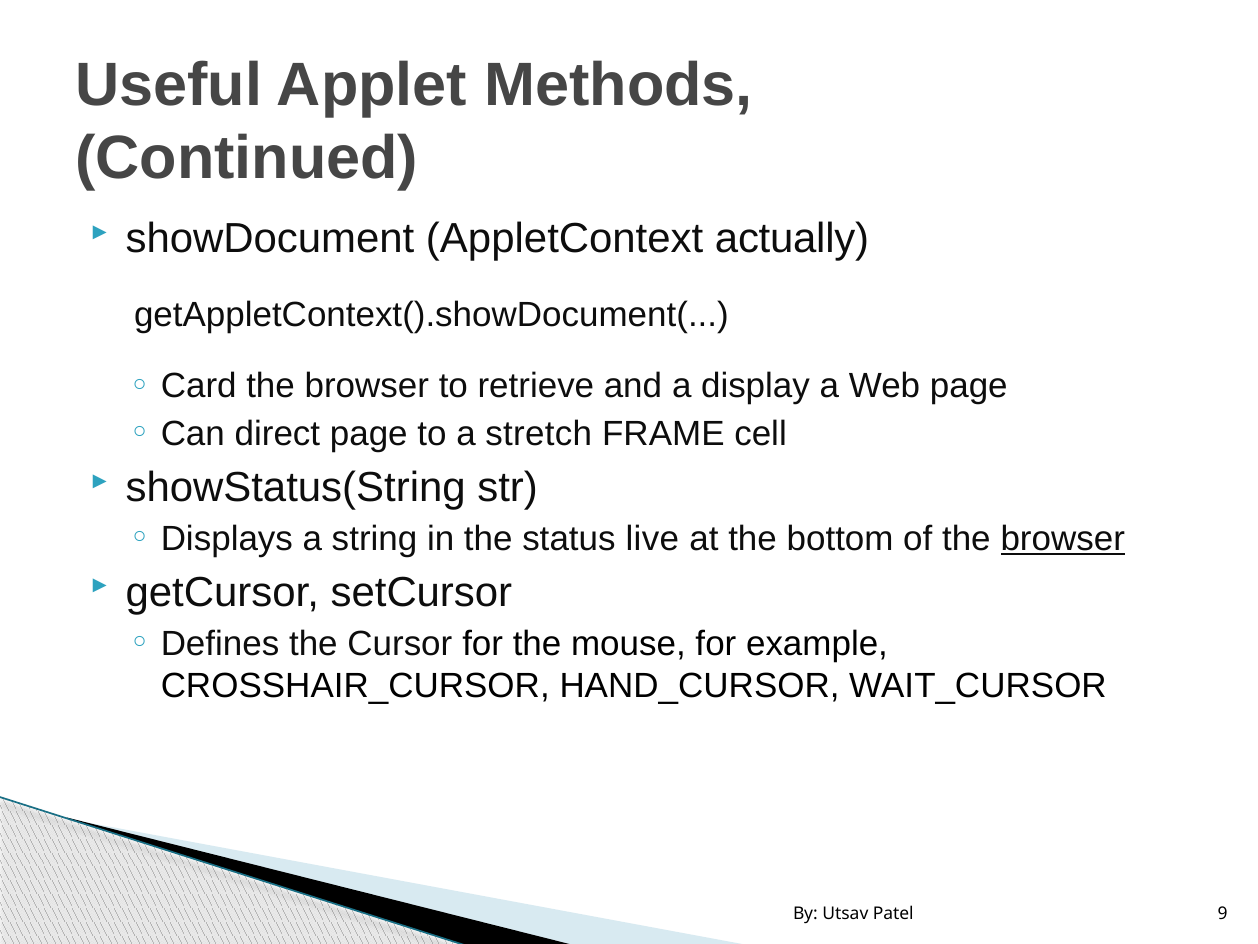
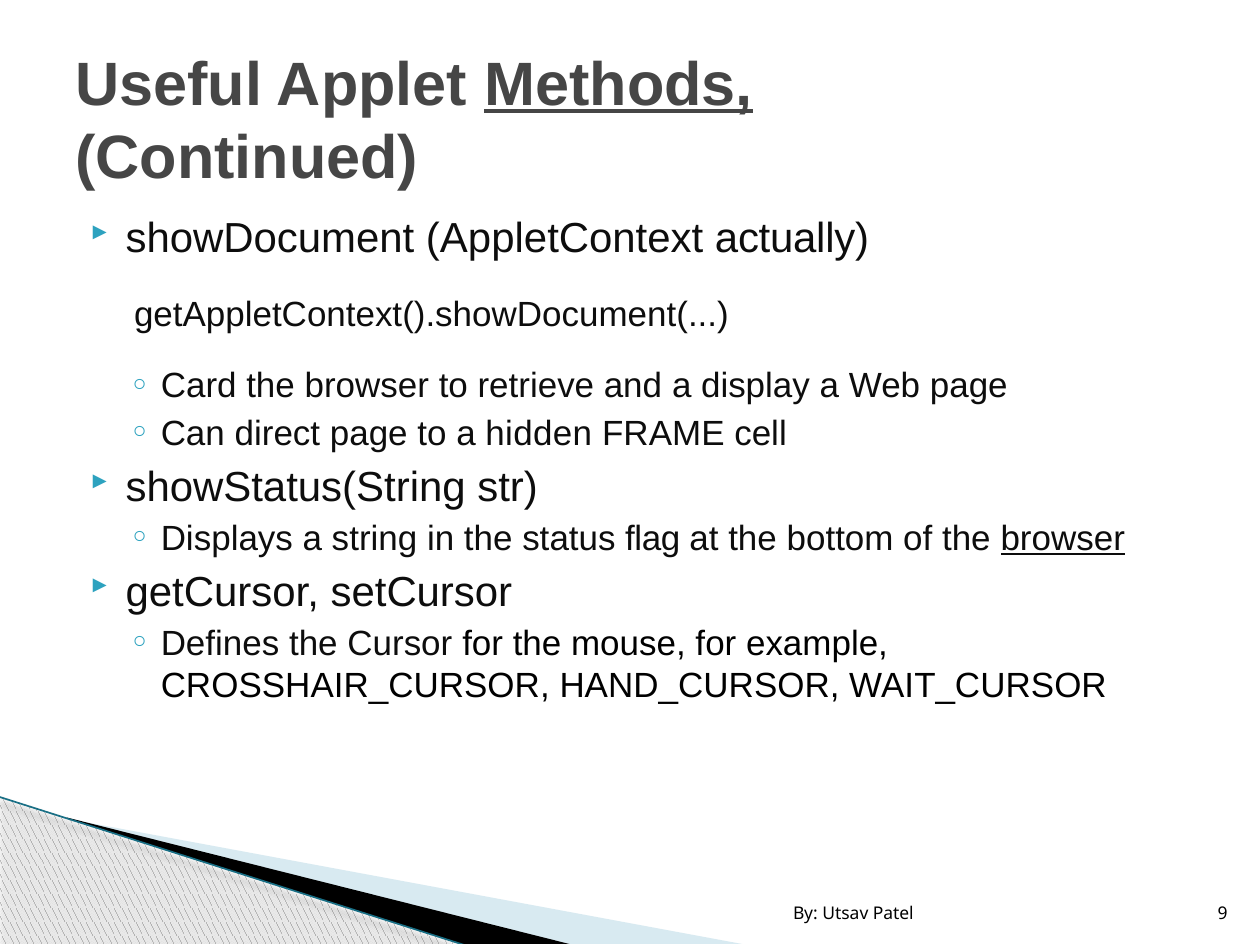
Methods underline: none -> present (619, 85)
stretch: stretch -> hidden (539, 433)
live: live -> flag (653, 538)
